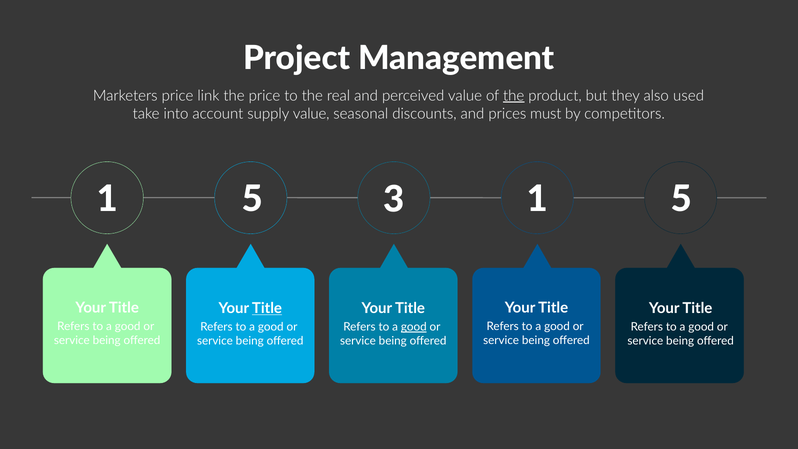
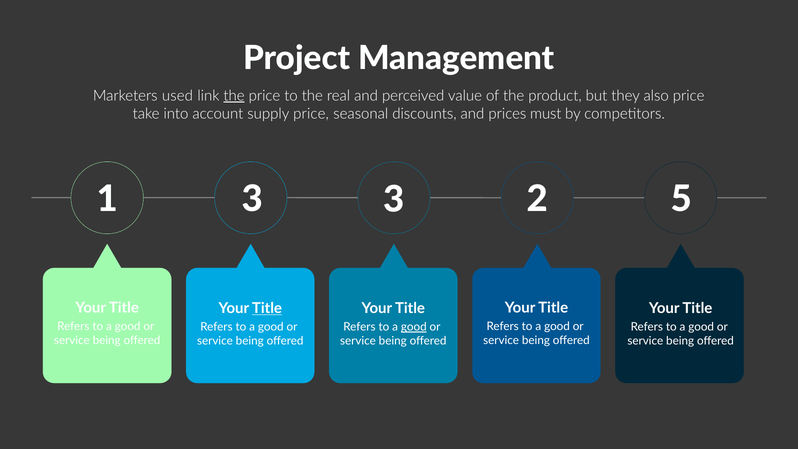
Marketers price: price -> used (177, 96)
the underline: none -> present (234, 96)
the underline: present -> none (514, 96)
also used: used -> price (689, 96)
supply value: value -> price (311, 114)
5: 5 -> 3 (252, 199)
3 1: 1 -> 2 (537, 199)
